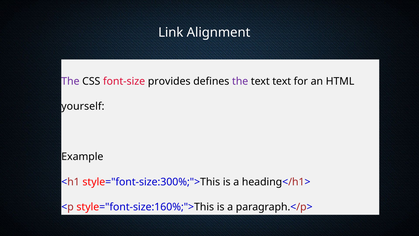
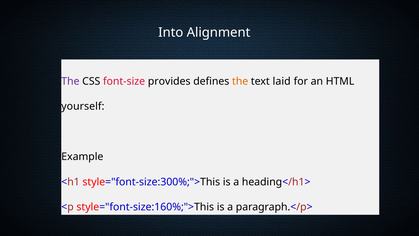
Link: Link -> Into (171, 33)
the colour: purple -> orange (240, 81)
text text: text -> laid (282, 81)
